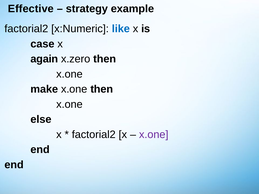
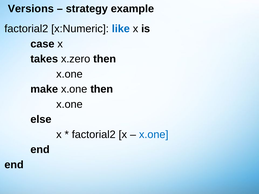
Effective: Effective -> Versions (31, 9)
again: again -> takes (44, 59)
x.one colour: purple -> blue (154, 135)
